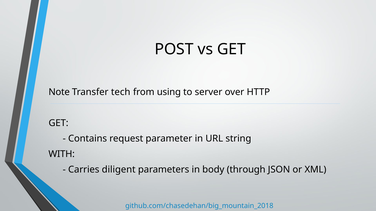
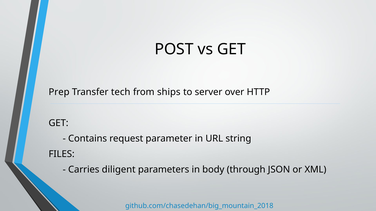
Note: Note -> Prep (59, 92)
using: using -> ships (169, 92)
WITH: WITH -> FILES (62, 154)
